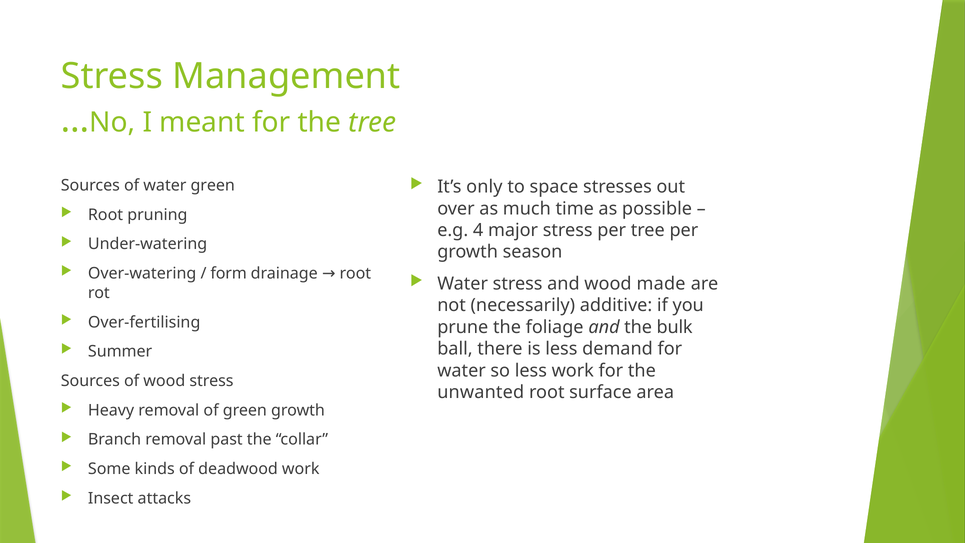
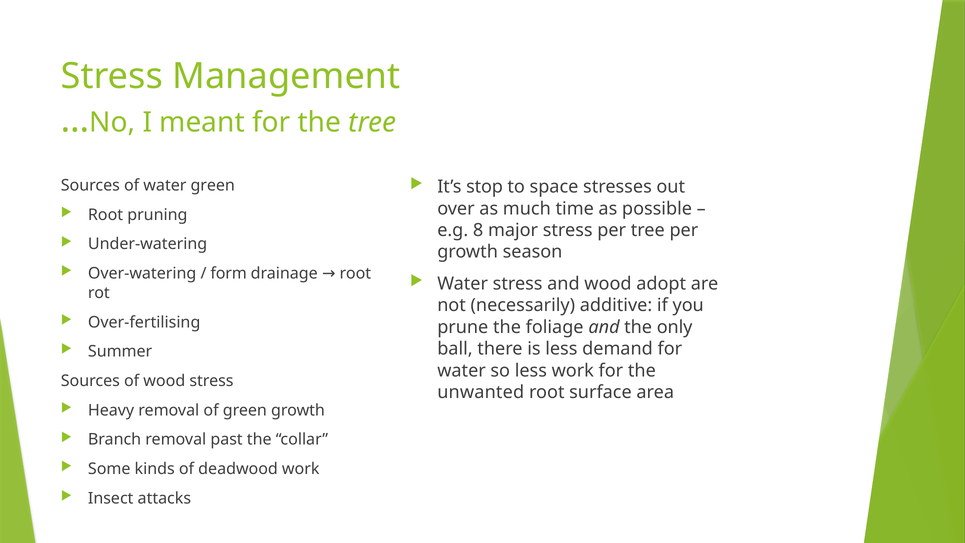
only: only -> stop (485, 187)
4: 4 -> 8 (478, 230)
made: made -> adopt (661, 284)
bulk: bulk -> only (675, 327)
